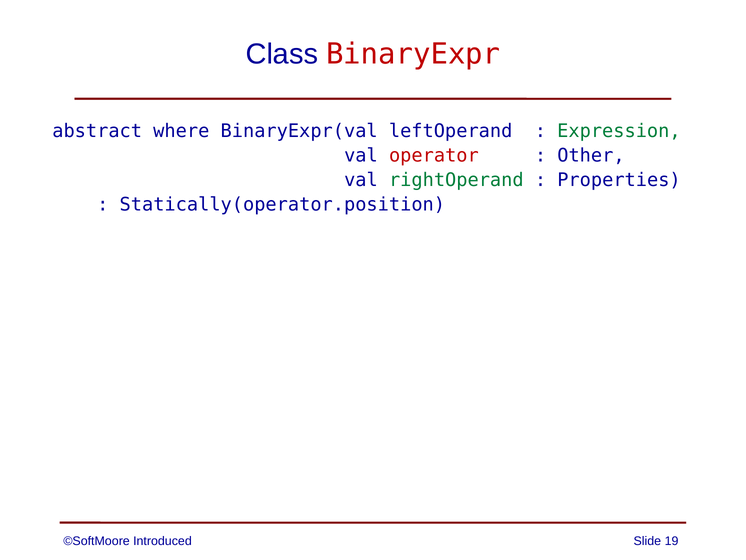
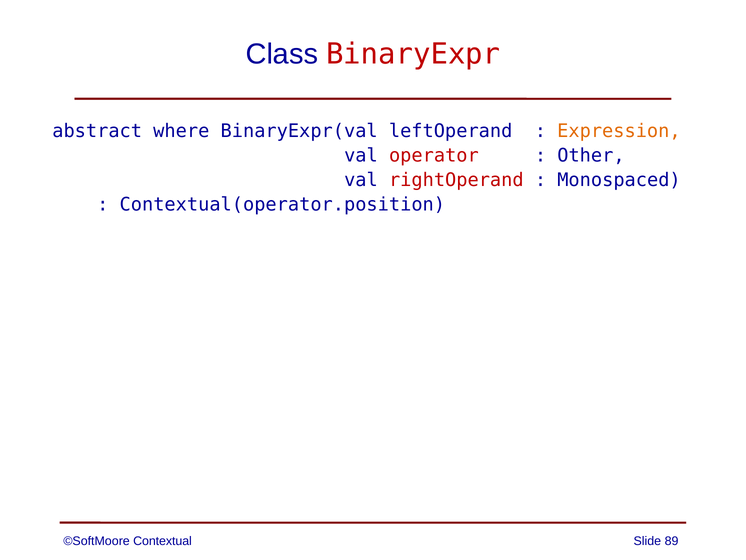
Expression colour: green -> orange (619, 131)
rightOperand colour: green -> red (456, 180)
Properties: Properties -> Monospaced (619, 180)
Statically(operator.position: Statically(operator.position -> Contextual(operator.position (282, 205)
Introduced: Introduced -> Contextual (163, 540)
19: 19 -> 89 (672, 540)
